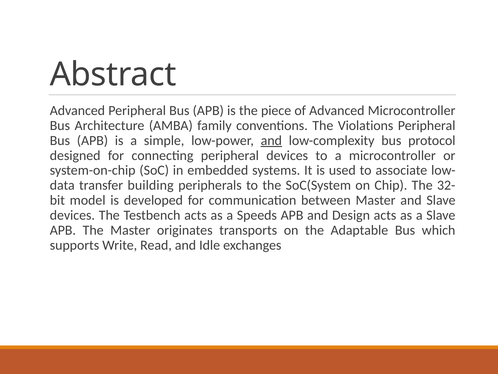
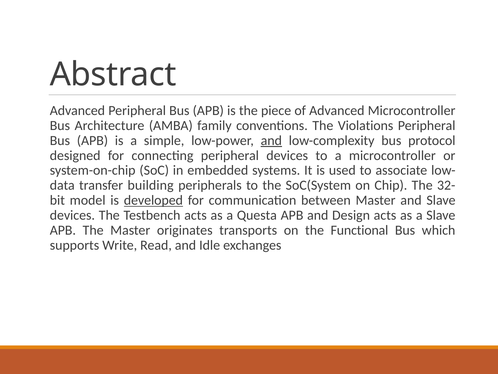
developed underline: none -> present (153, 200)
Speeds: Speeds -> Questa (257, 215)
Adaptable: Adaptable -> Functional (359, 230)
